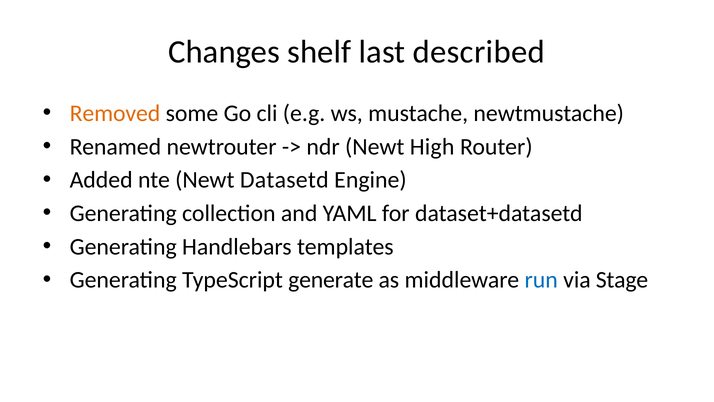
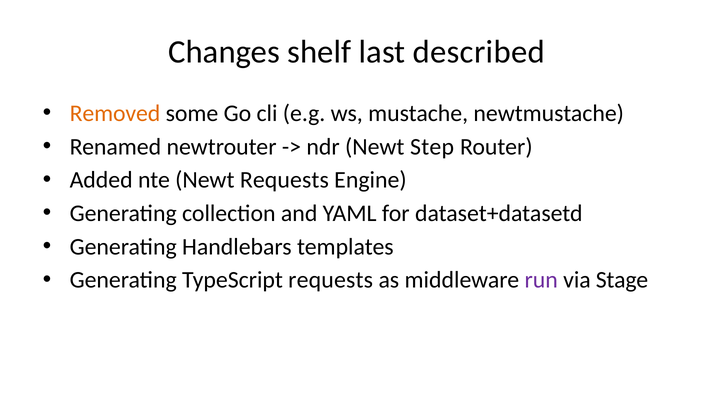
High: High -> Step (432, 147)
Newt Datasetd: Datasetd -> Requests (284, 180)
TypeScript generate: generate -> requests (331, 280)
run colour: blue -> purple (541, 280)
